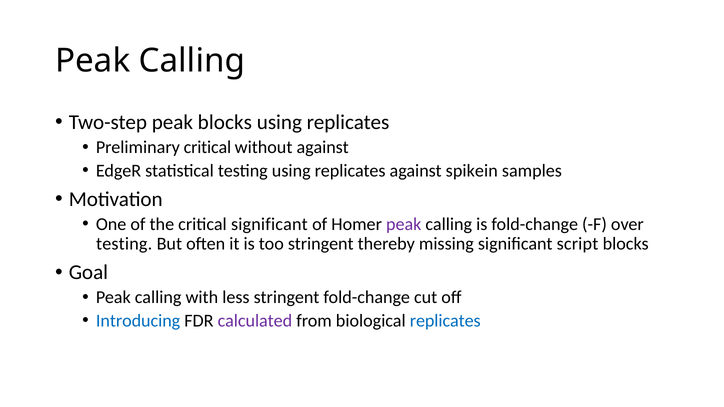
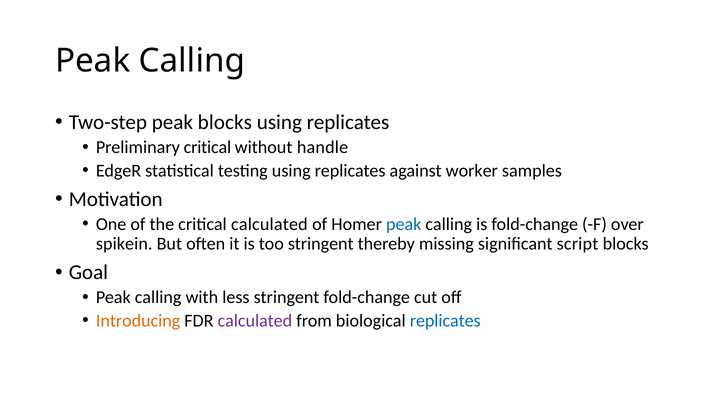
without against: against -> handle (323, 147)
spikein: spikein -> worker (472, 171)
critical significant: significant -> calculated (269, 224)
peak colour: purple -> blue (404, 224)
testing: testing -> spikein (124, 244)
Introducing colour: blue -> orange (138, 321)
